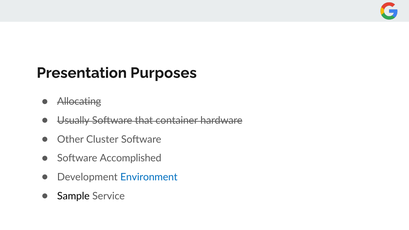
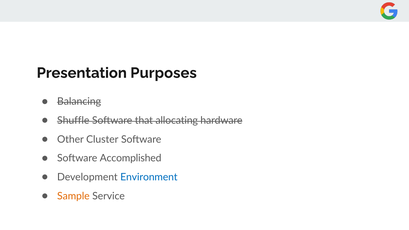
Allocating: Allocating -> Balancing (79, 102)
Usually: Usually -> Shuffle (73, 120)
container: container -> allocating (177, 120)
Sample colour: black -> orange (73, 196)
